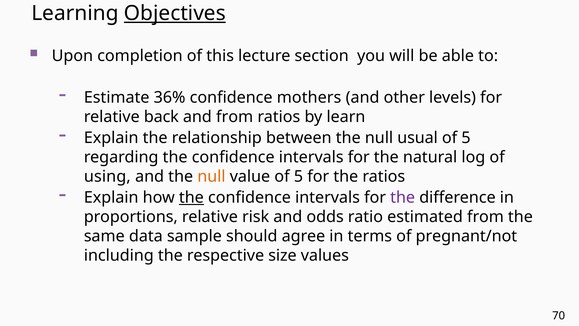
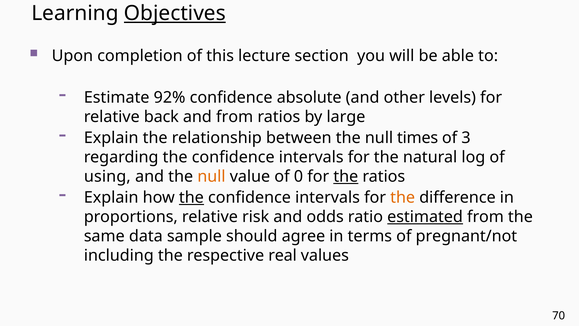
36%: 36% -> 92% (170, 98)
mothers: mothers -> absolute (309, 98)
learn: learn -> large (346, 117)
usual: usual -> times (418, 138)
5: 5 -> 3 (466, 138)
value of 5: 5 -> 0 (298, 176)
the underline: none -> present (346, 176)
the colour: purple -> orange (403, 197)
estimated underline: none -> present (425, 217)
size: size -> real (283, 255)
